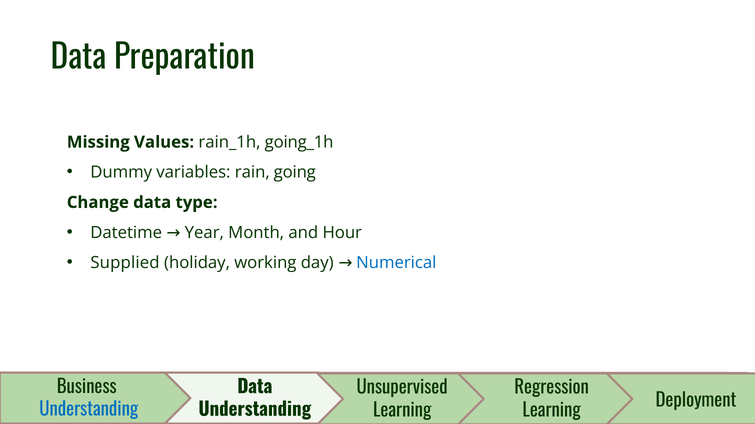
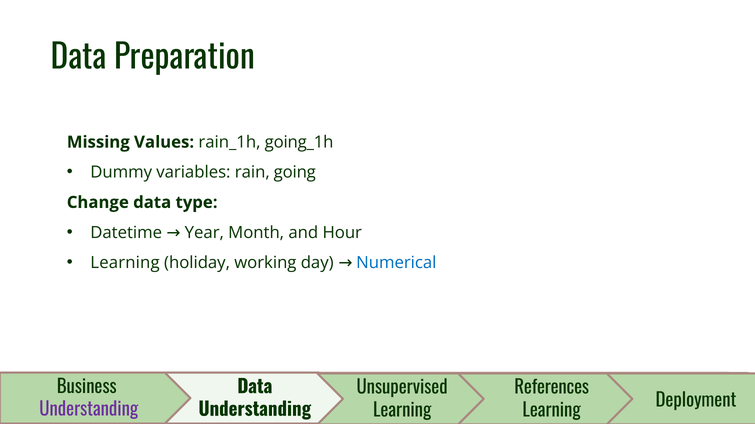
Supplied: Supplied -> Learning (125, 263)
Regression: Regression -> References (552, 388)
Understanding colour: blue -> purple (89, 410)
